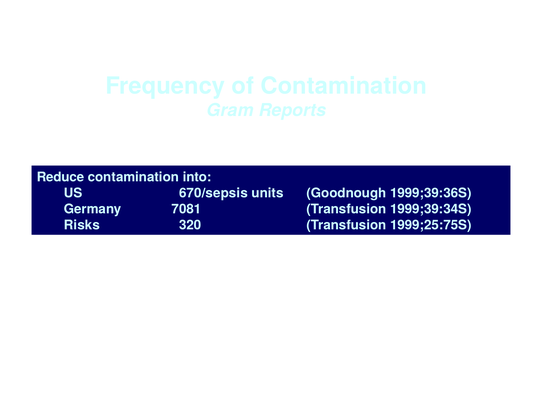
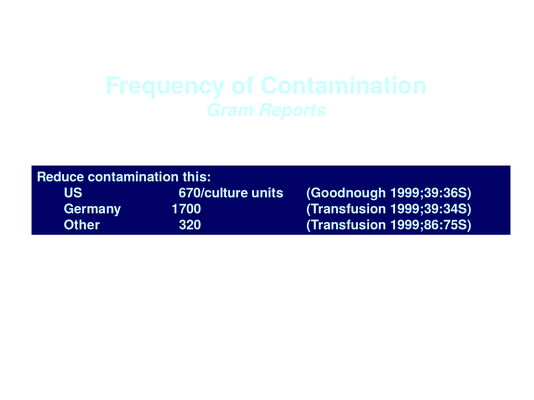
into: into -> this (197, 177)
670/sepsis: 670/sepsis -> 670/culture (214, 193)
7081: 7081 -> 1700 (186, 209)
Risks: Risks -> Other (82, 225)
1999;25:75S: 1999;25:75S -> 1999;86:75S (431, 225)
